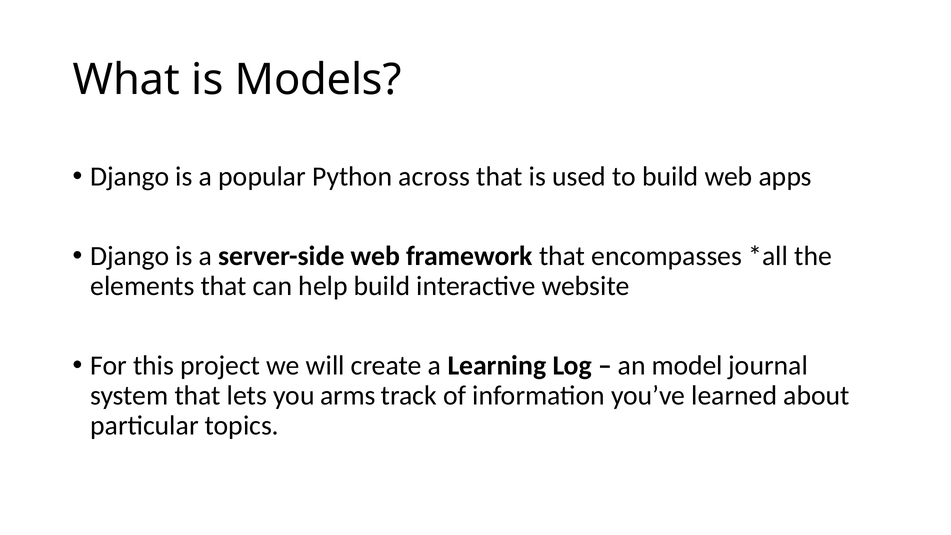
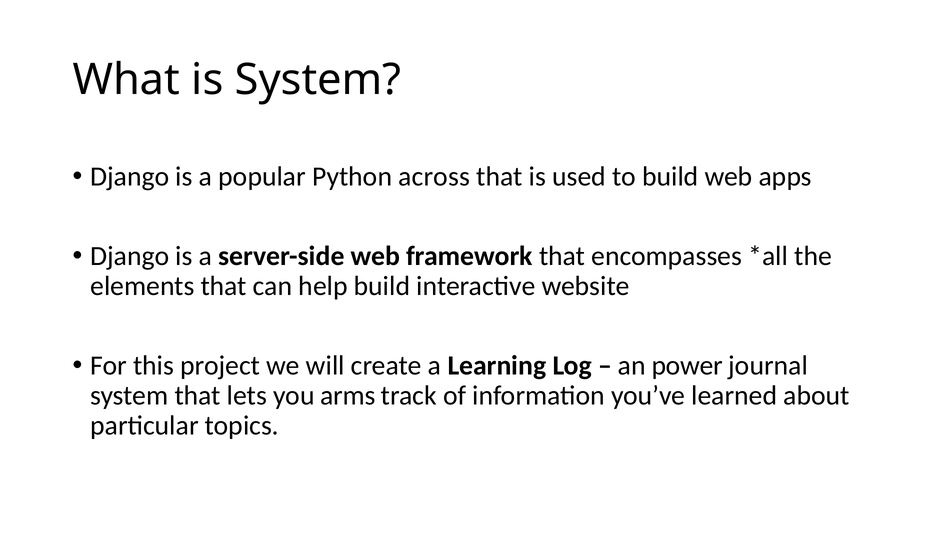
is Models: Models -> System (318, 80)
model: model -> power (687, 366)
